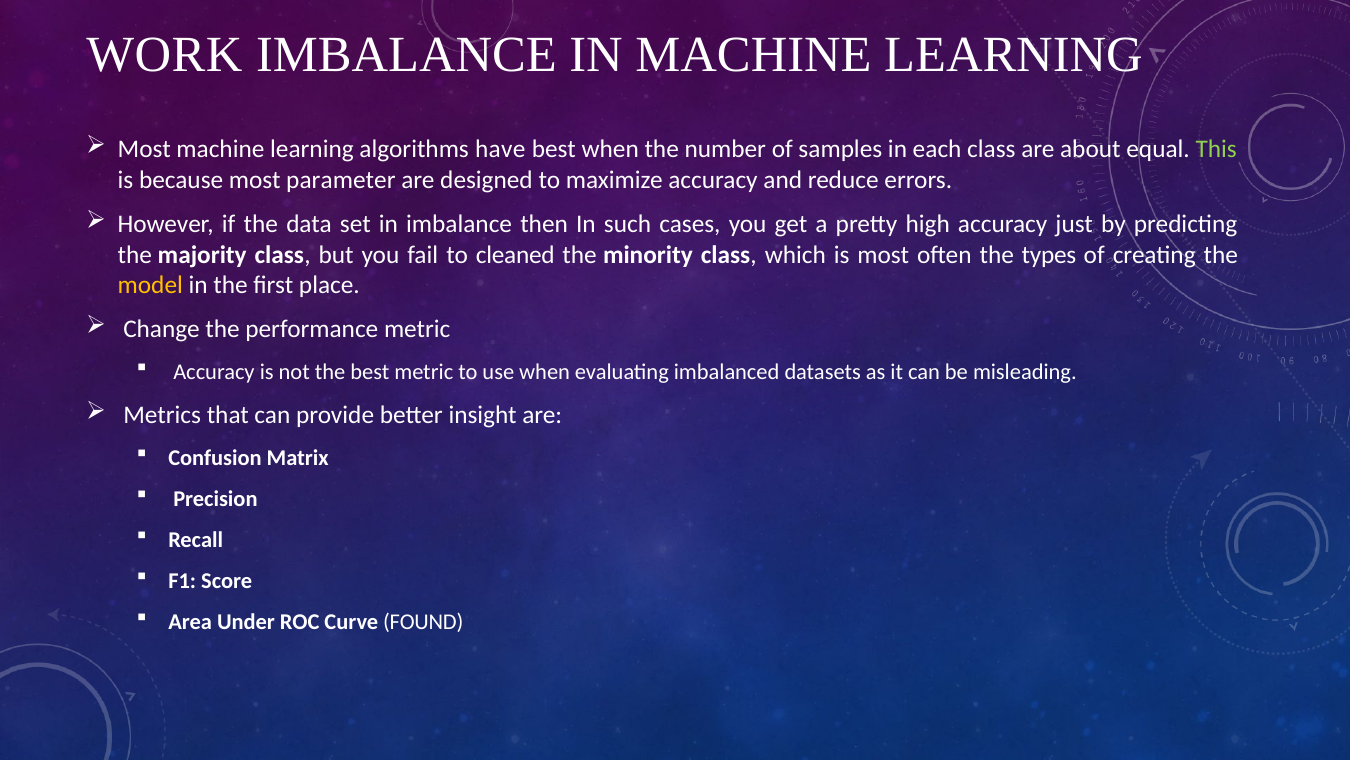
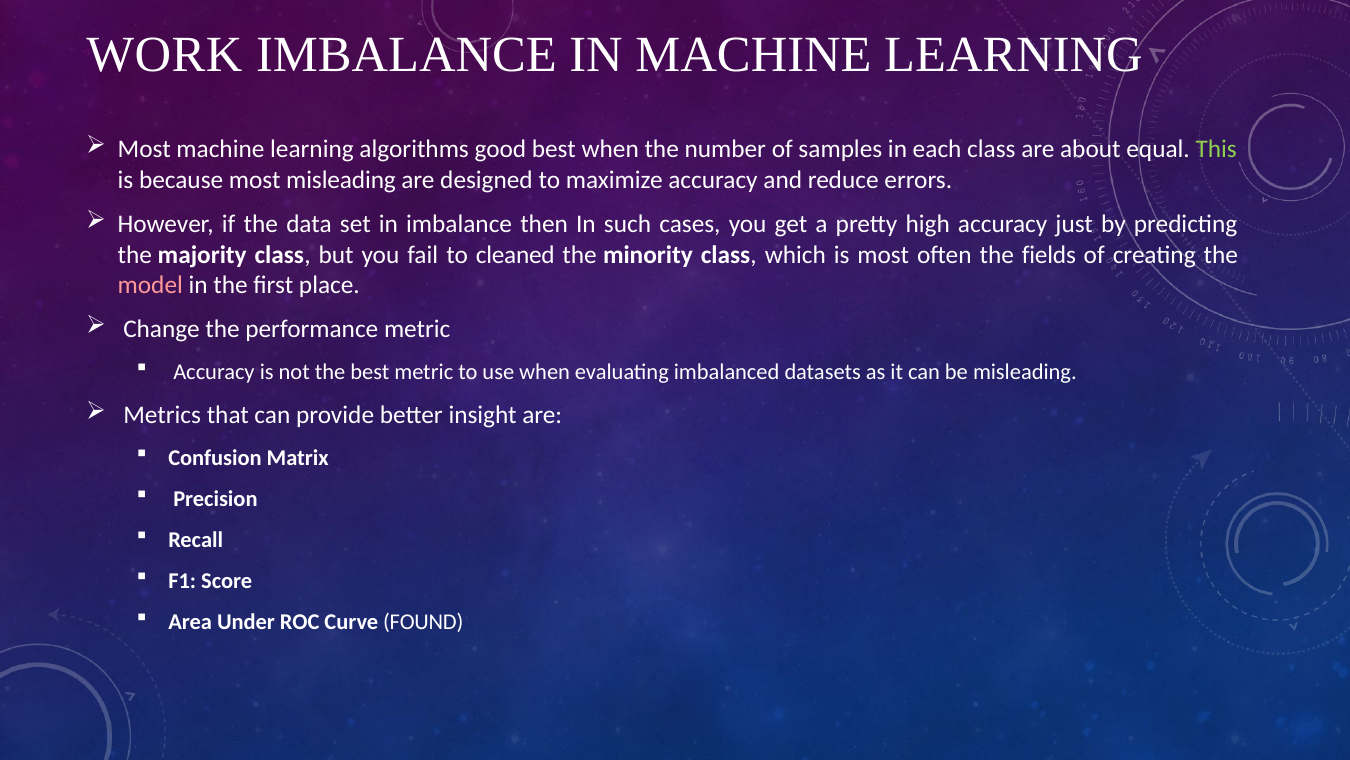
have: have -> good (500, 149)
most parameter: parameter -> misleading (341, 180)
types: types -> fields (1049, 254)
model colour: yellow -> pink (150, 285)
